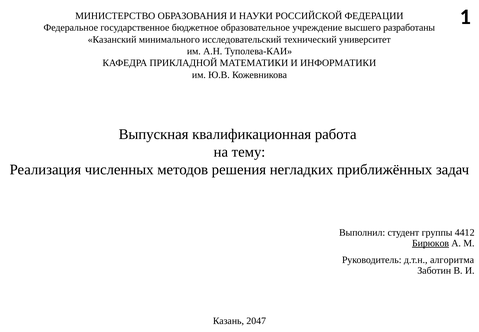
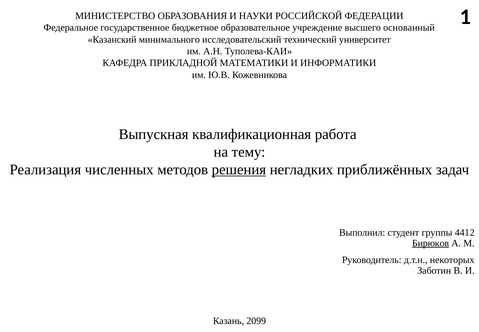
разработаны: разработаны -> основанный (409, 28)
решения underline: none -> present (239, 169)
алгоритма: алгоритма -> некоторых (452, 260)
2047: 2047 -> 2099 (256, 321)
